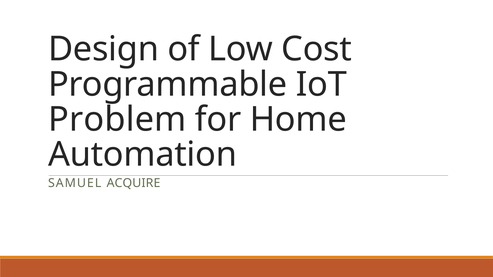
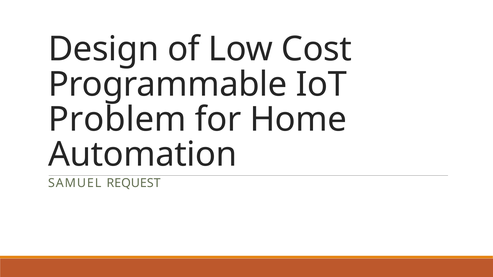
ACQUIRE: ACQUIRE -> REQUEST (134, 183)
